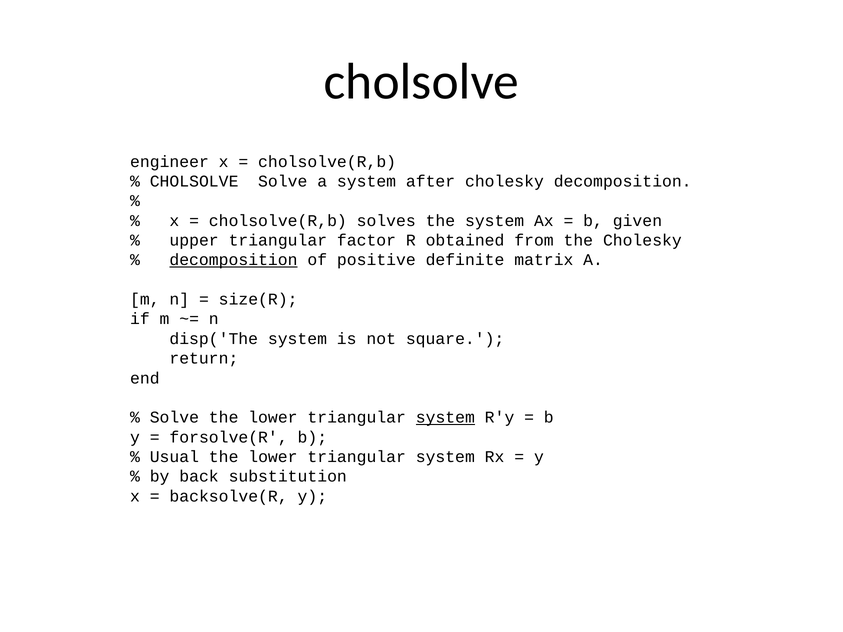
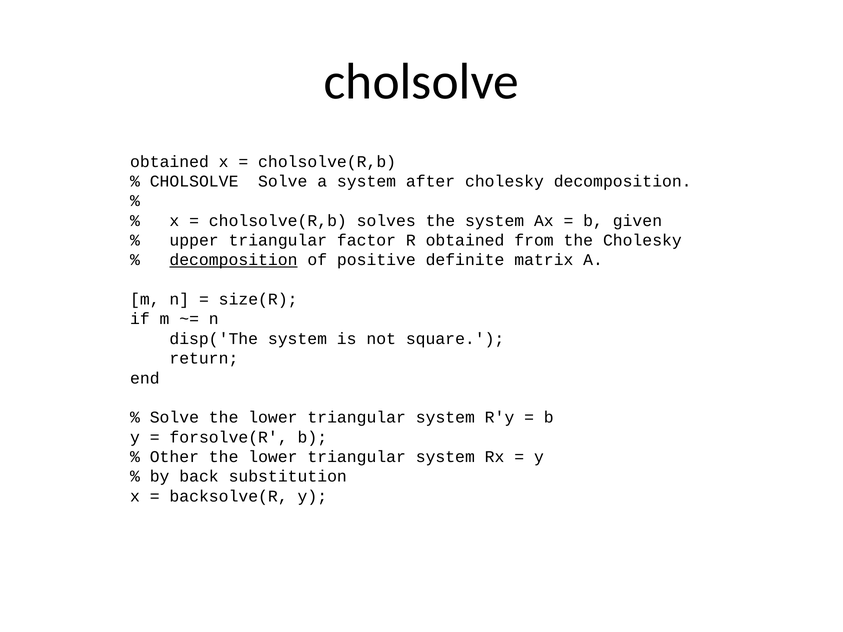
engineer: engineer -> obtained (169, 162)
system underline: present -> none (445, 418)
Usual: Usual -> Other (174, 457)
